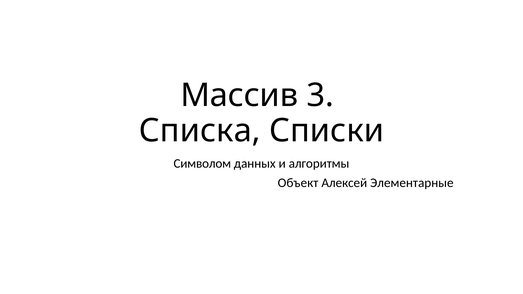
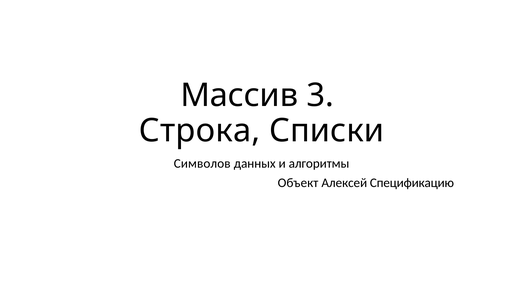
Списка: Списка -> Строка (200, 131)
Символом: Символом -> Символов (202, 163)
Элементарные: Элементарные -> Спецификацию (412, 183)
